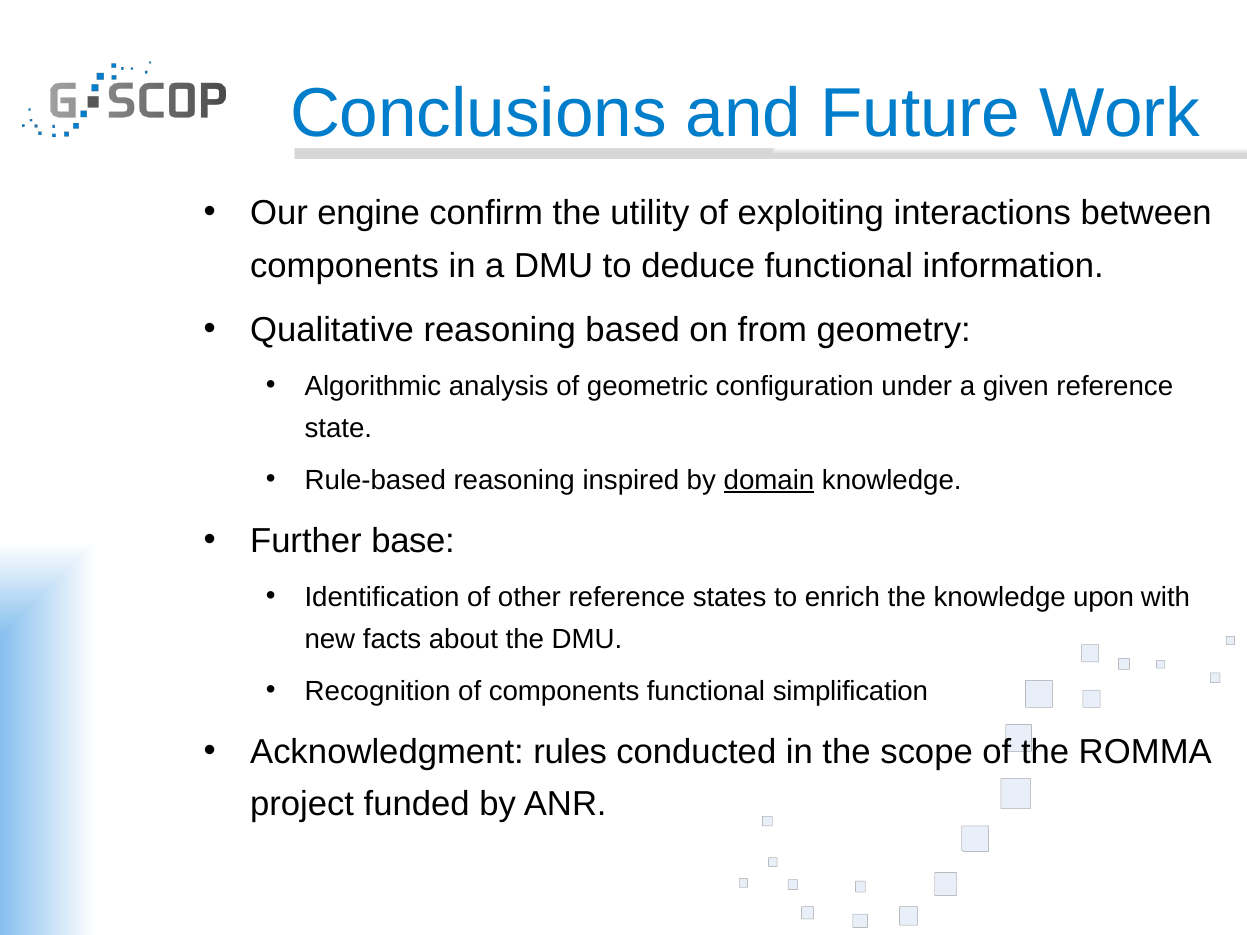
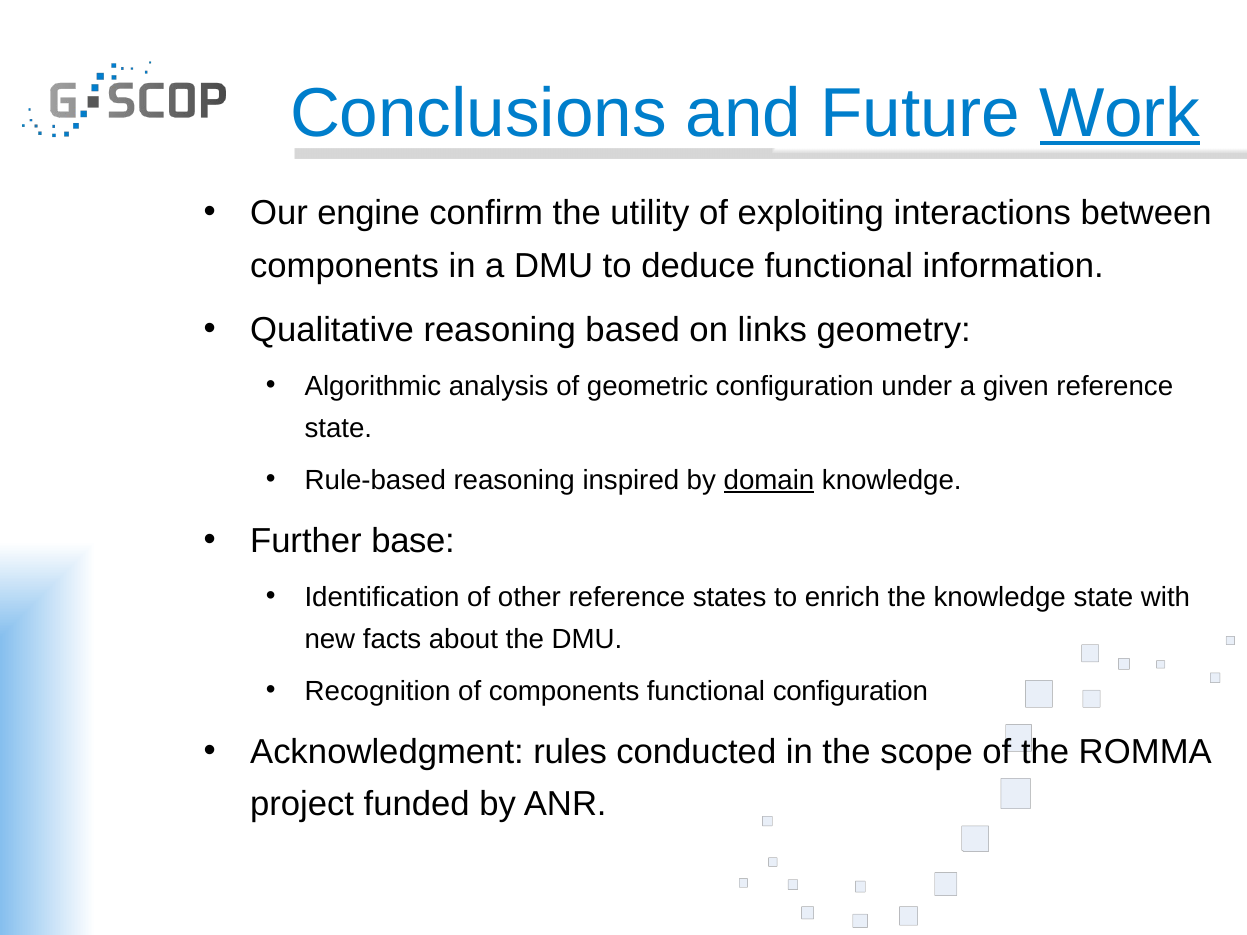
Work underline: none -> present (1120, 113)
from: from -> links (772, 330)
knowledge upon: upon -> state (1103, 597)
functional simplification: simplification -> configuration (850, 691)
